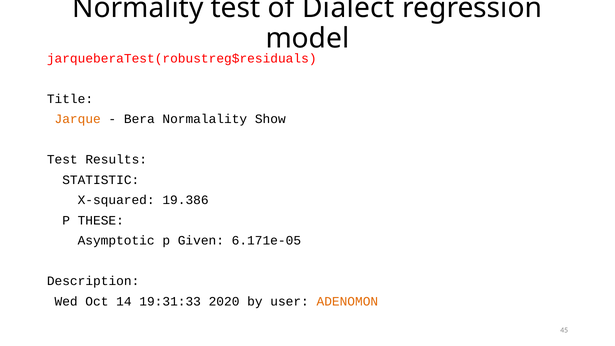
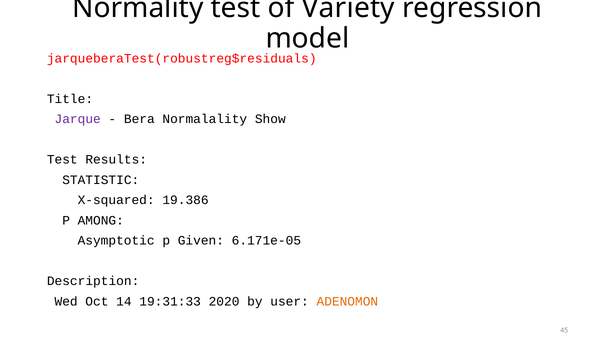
Dialect: Dialect -> Variety (348, 8)
Jarque colour: orange -> purple (78, 119)
THESE: THESE -> AMONG (101, 220)
